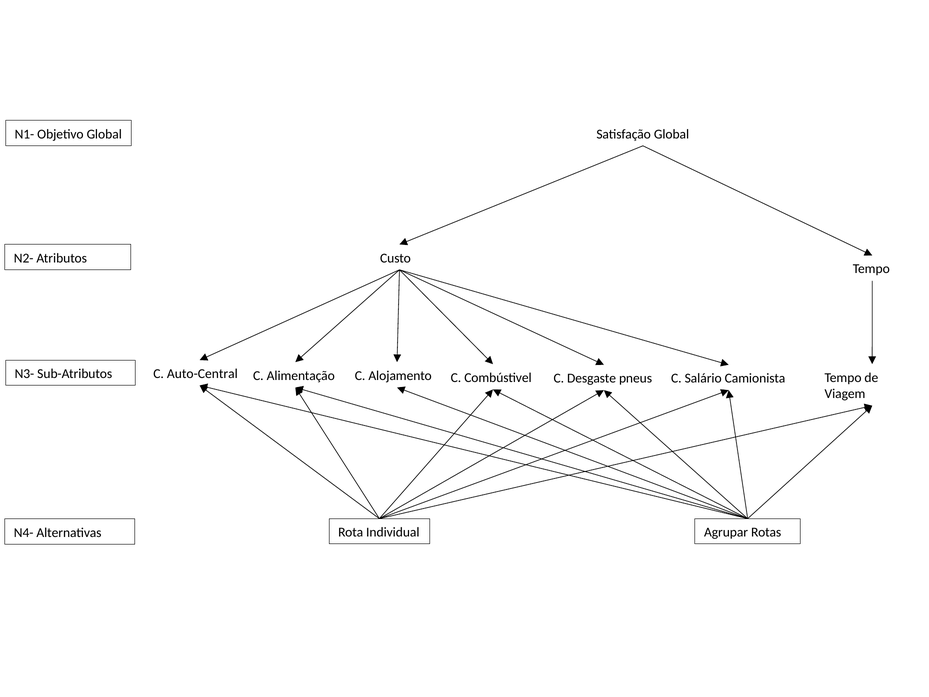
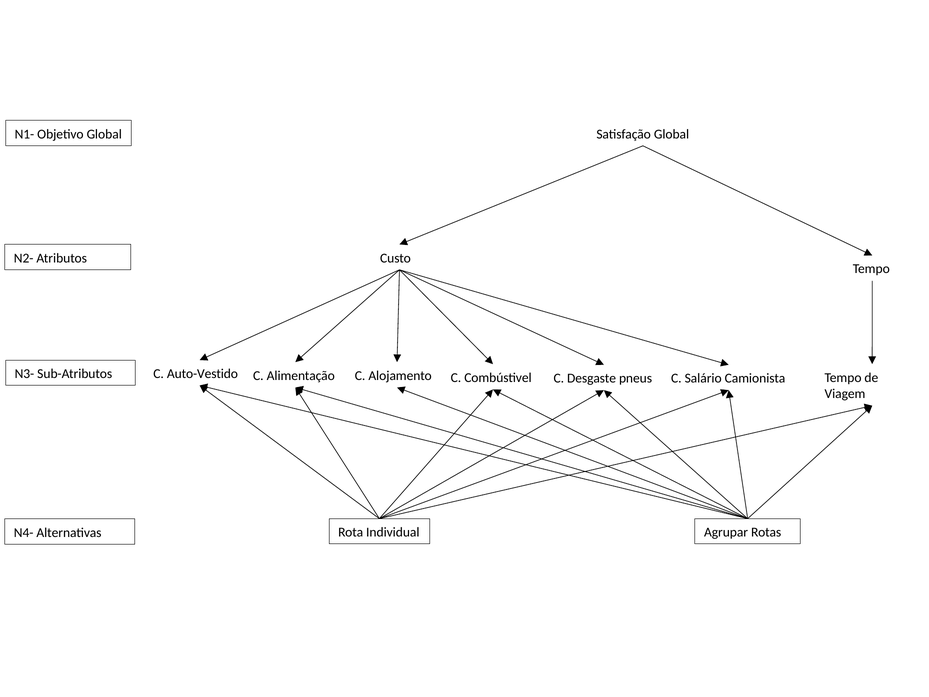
Auto-Central: Auto-Central -> Auto-Vestido (202, 374)
